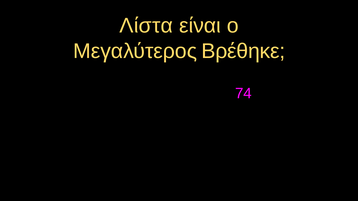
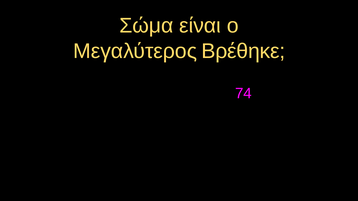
Λίστα: Λίστα -> Σώμα (146, 26)
